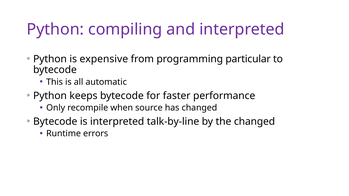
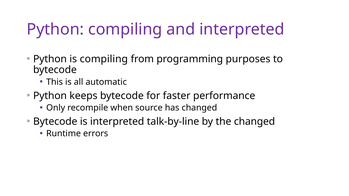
is expensive: expensive -> compiling (104, 59)
particular: particular -> purposes (248, 59)
